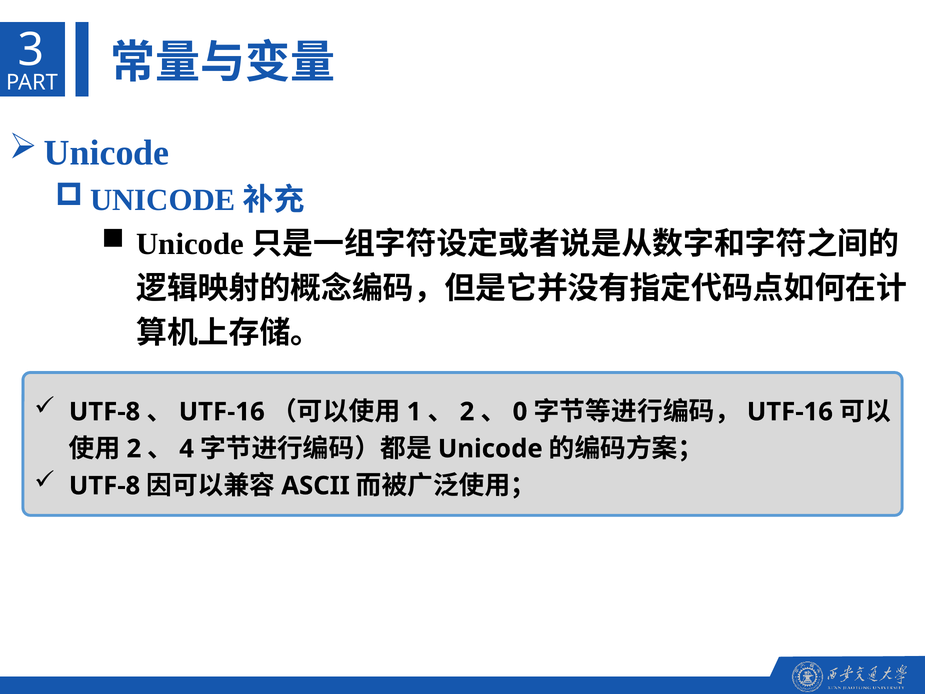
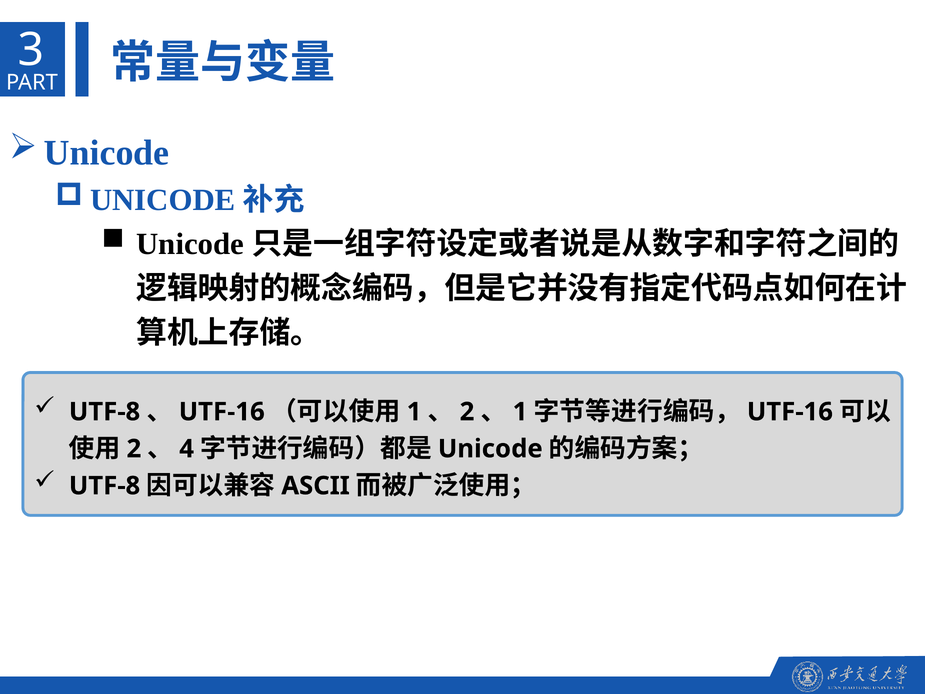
0: 0 -> 1 (520, 412)
